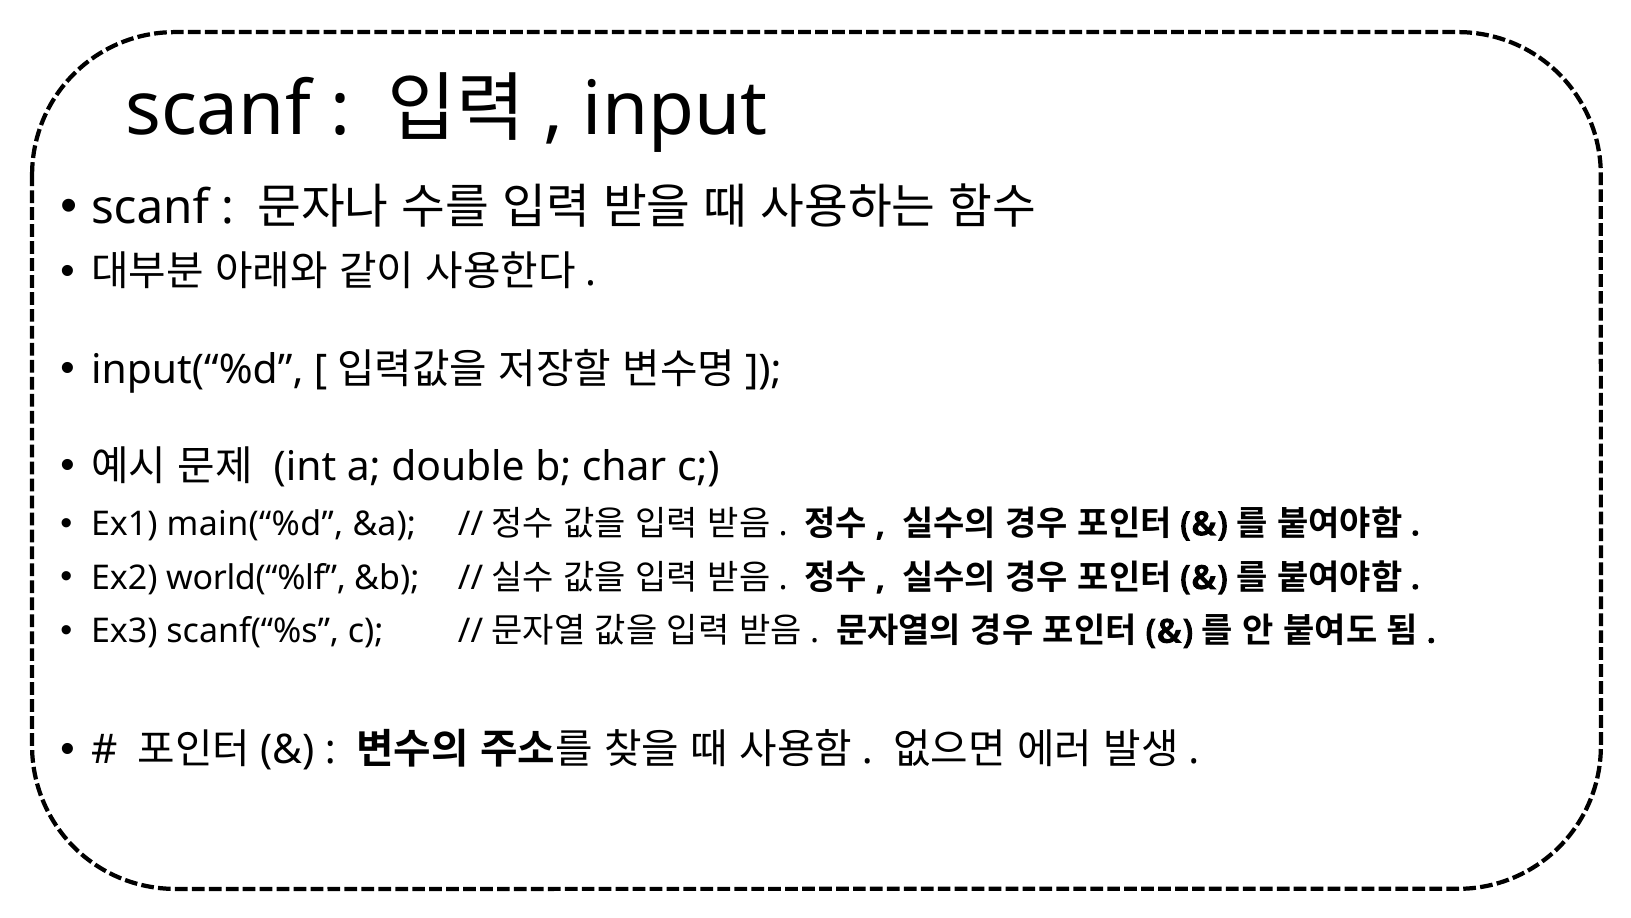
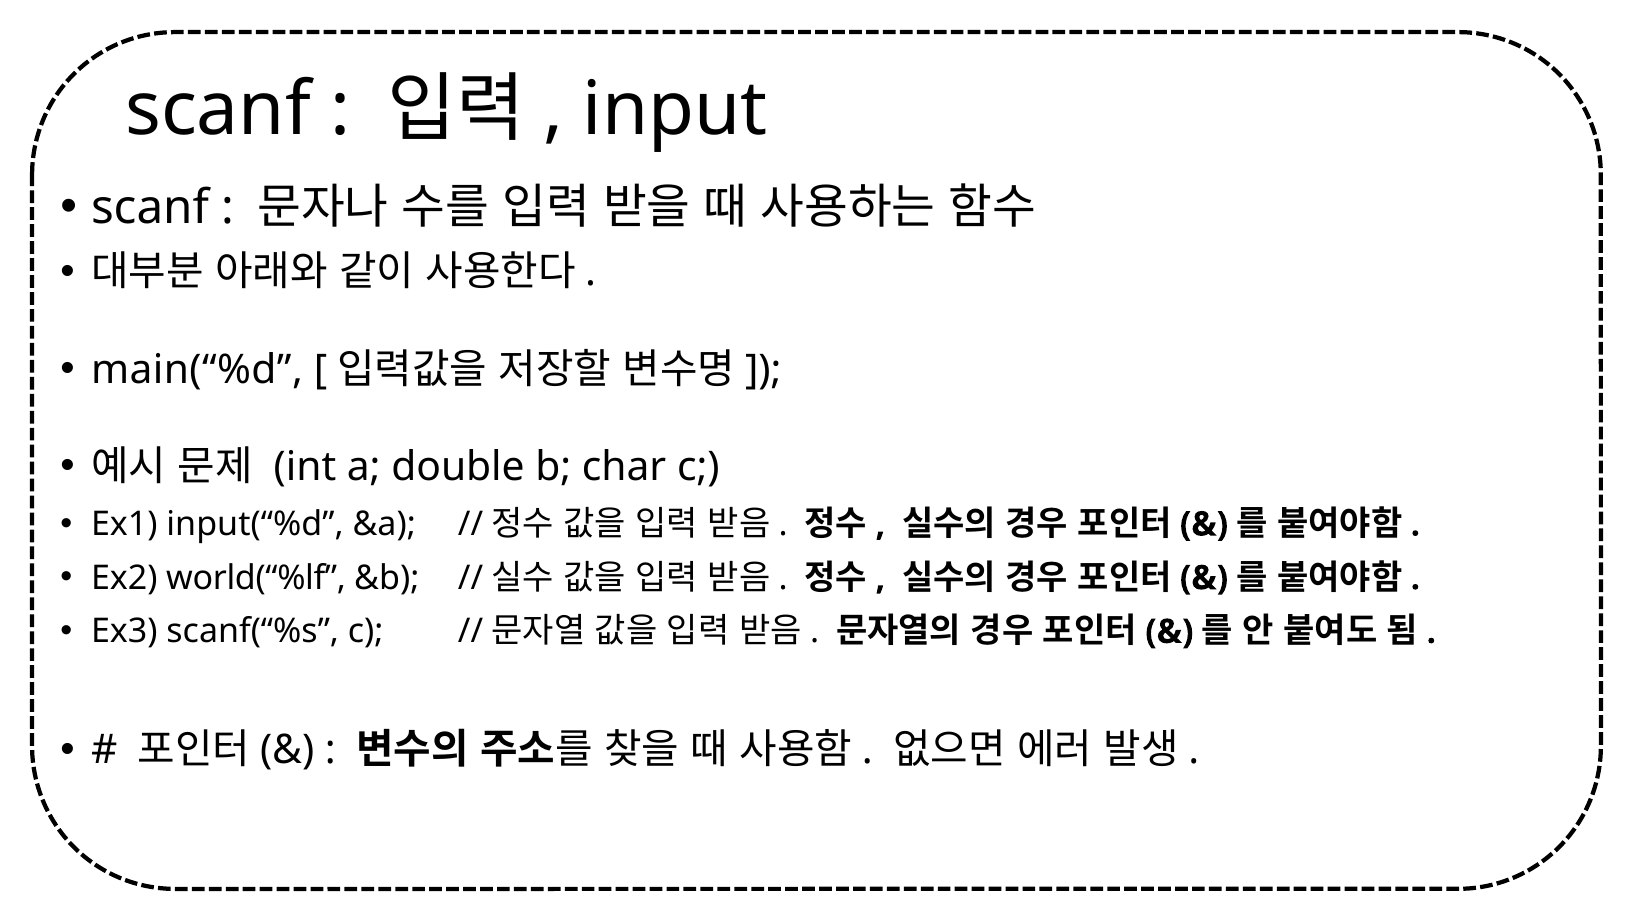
input(“%d: input(“%d -> main(“%d (197, 369)
main(“%d: main(“%d -> input(“%d (255, 524)
